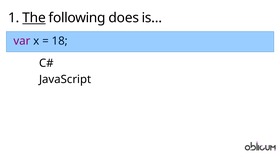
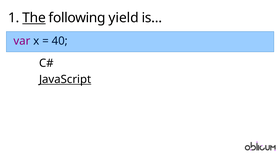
does: does -> yield (124, 18)
18: 18 -> 40 (60, 41)
JavaScript underline: none -> present (65, 80)
